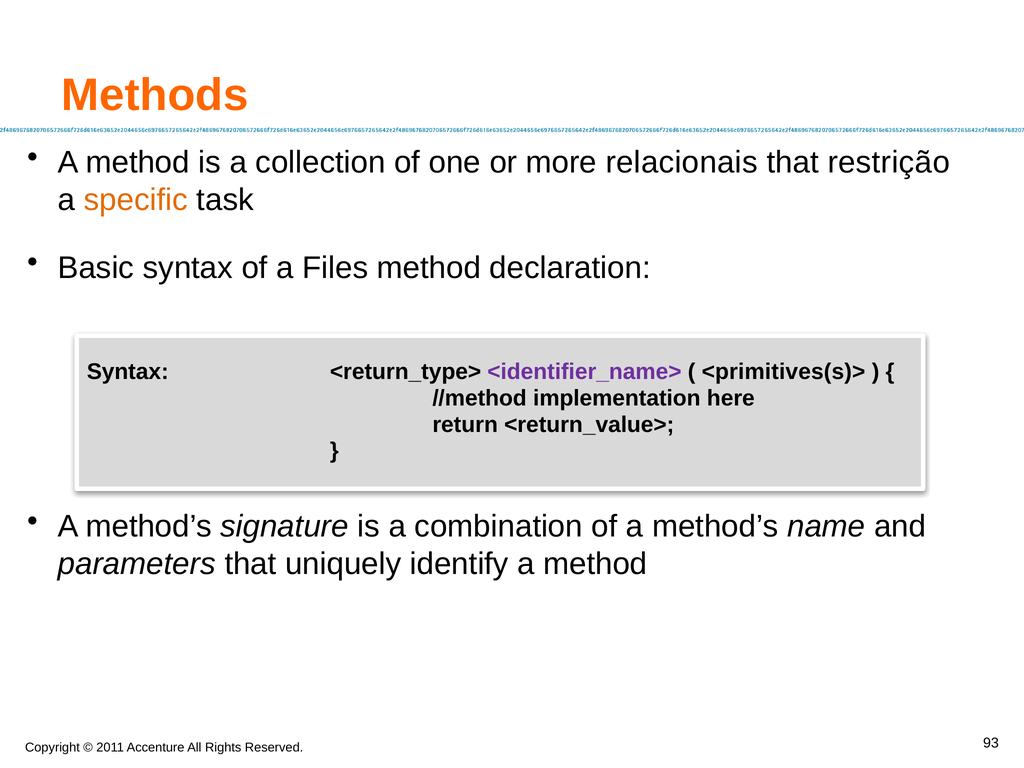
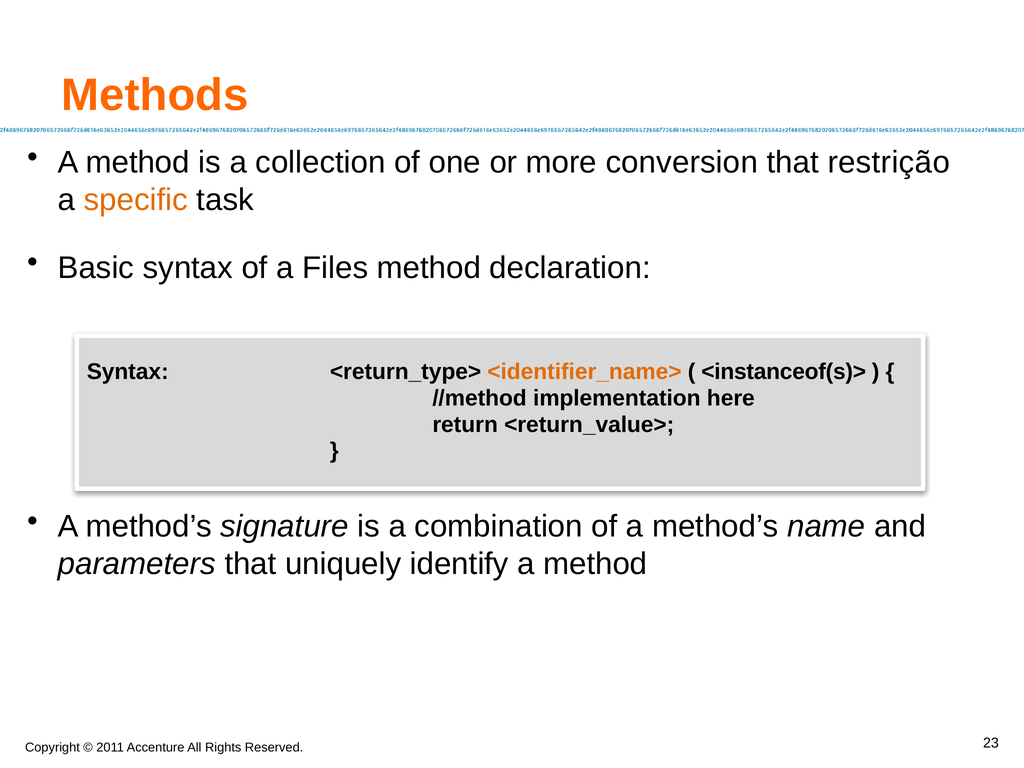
relacionais: relacionais -> conversion (682, 162)
<identifier_name> colour: purple -> orange (584, 372)
<primitives(s)>: <primitives(s)> -> <instanceof(s)> (784, 372)
93: 93 -> 23 (991, 743)
